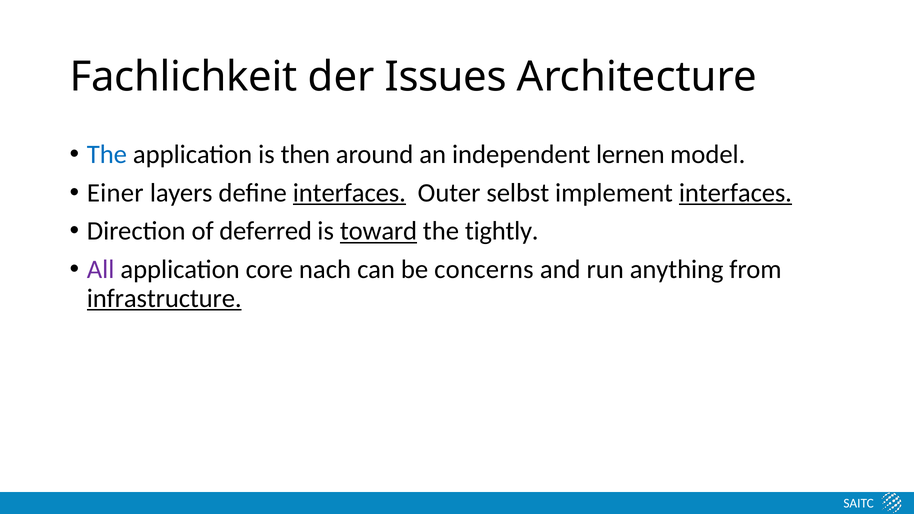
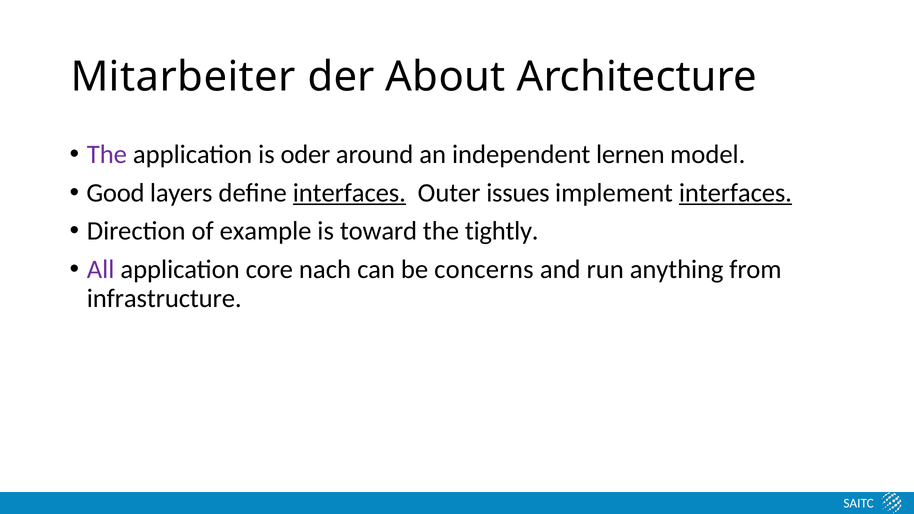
Fachlichkeit: Fachlichkeit -> Mitarbeiter (183, 77)
Issues: Issues -> About (445, 77)
The colour: blue -> purple (107, 155)
then: then -> oder (305, 155)
Einer: Einer -> Good (116, 193)
selbst: selbst -> issues (518, 193)
deferred: deferred -> example (266, 231)
toward underline: present -> none (379, 231)
infrastructure underline: present -> none (164, 298)
